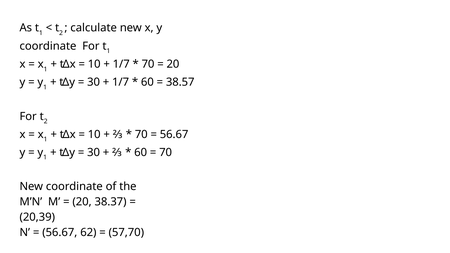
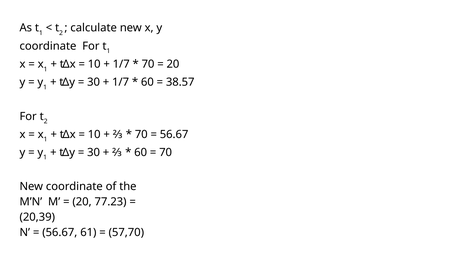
38.37: 38.37 -> 77.23 (111, 202)
62: 62 -> 61 (88, 233)
